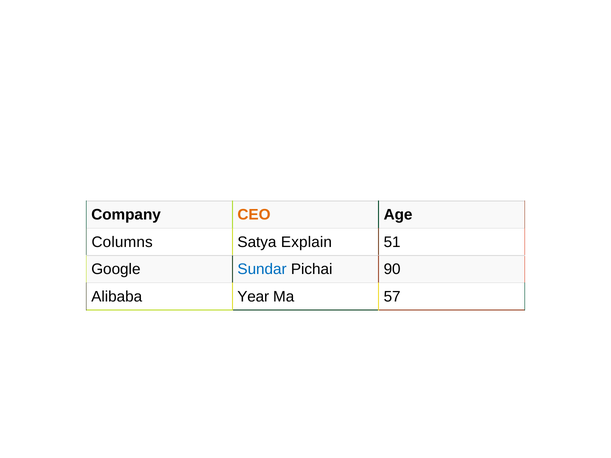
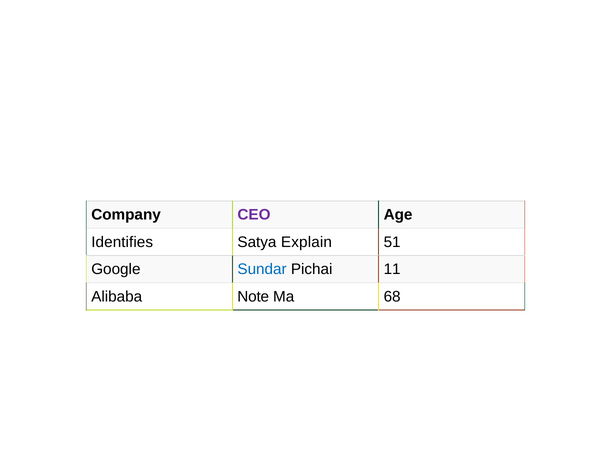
CEO colour: orange -> purple (254, 215)
Columns: Columns -> Identifies (122, 242)
90: 90 -> 11 (392, 270)
Year: Year -> Note (253, 297)
57: 57 -> 68 (392, 297)
